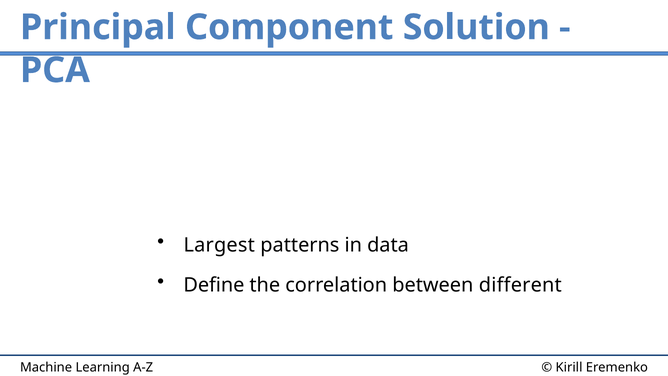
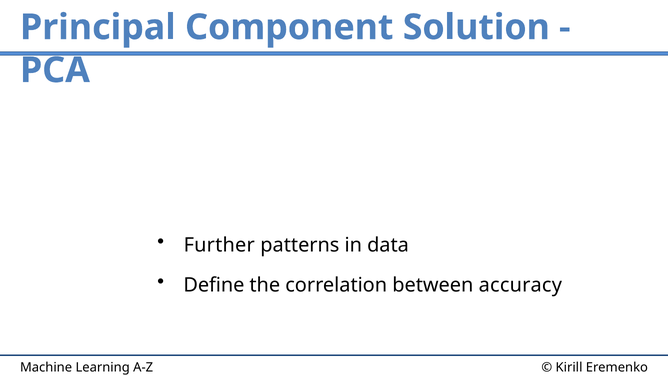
Largest: Largest -> Further (219, 245)
different: different -> accuracy (520, 285)
